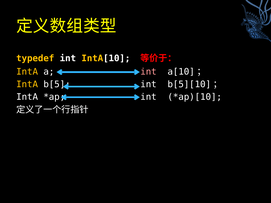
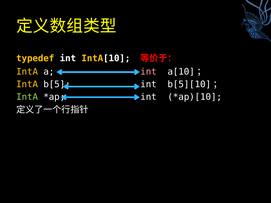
IntA colour: white -> light green (27, 97)
